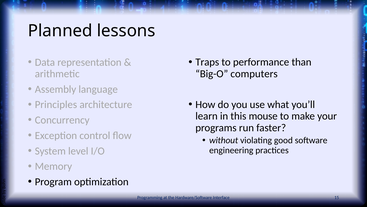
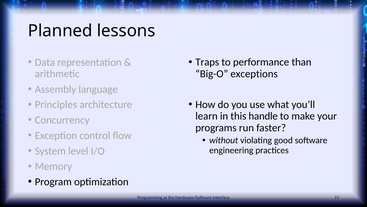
computers: computers -> exceptions (254, 74)
mouse: mouse -> handle (263, 116)
